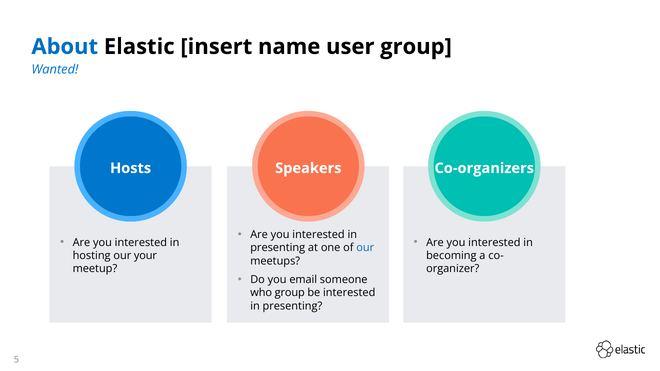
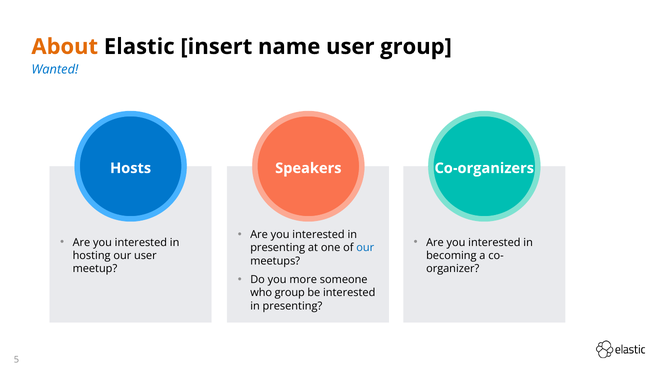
About colour: blue -> orange (65, 47)
our your: your -> user (145, 256)
email: email -> more (303, 280)
